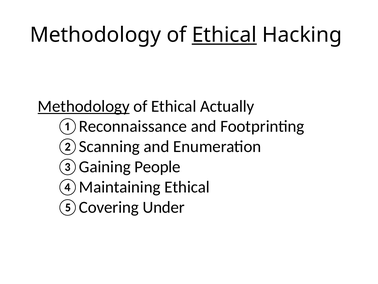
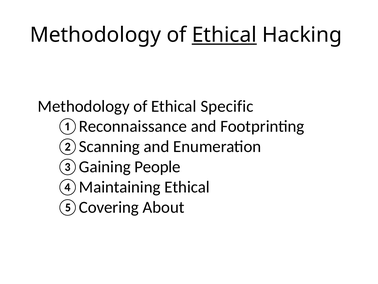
Methodology underline: present -> none (84, 106)
Actually: Actually -> Specific (227, 106)
Under: Under -> About (164, 207)
